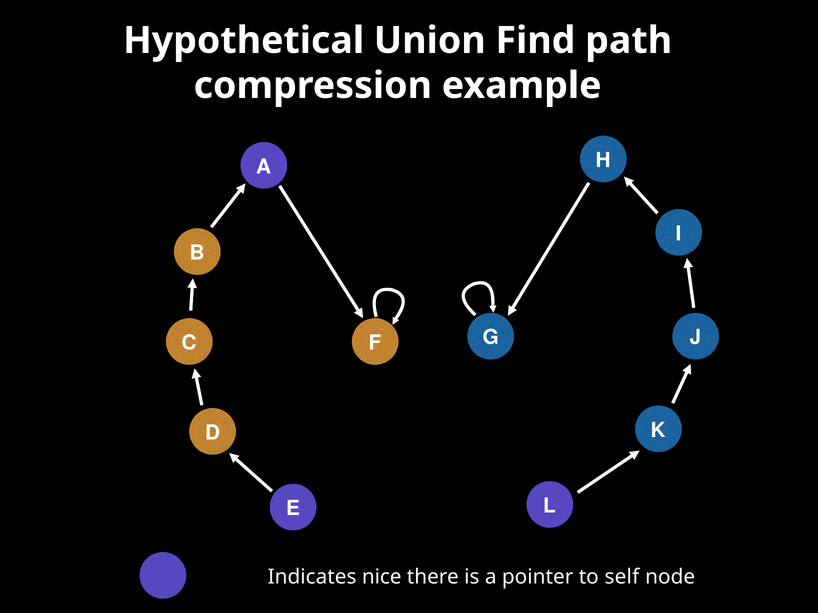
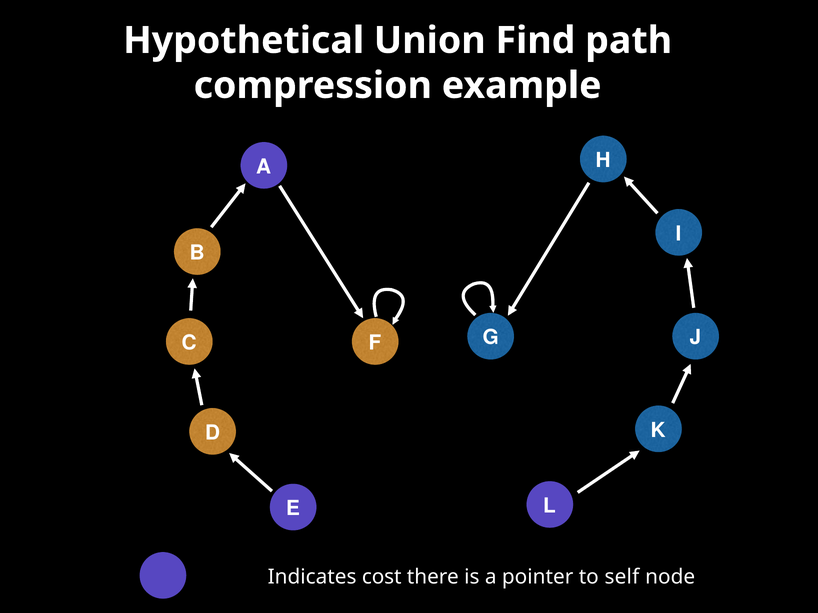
nice: nice -> cost (382, 577)
